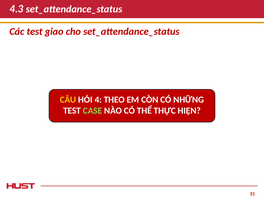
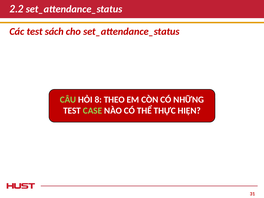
4.3: 4.3 -> 2.2 (17, 9)
giao: giao -> sách (54, 32)
CÂU colour: yellow -> light green (68, 100)
4: 4 -> 8 (98, 100)
